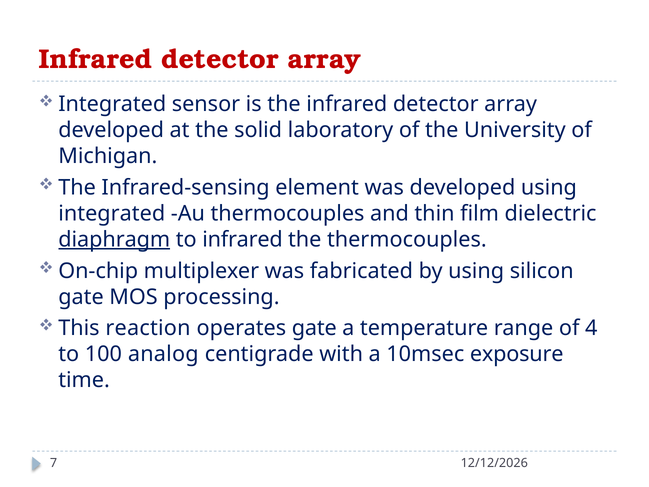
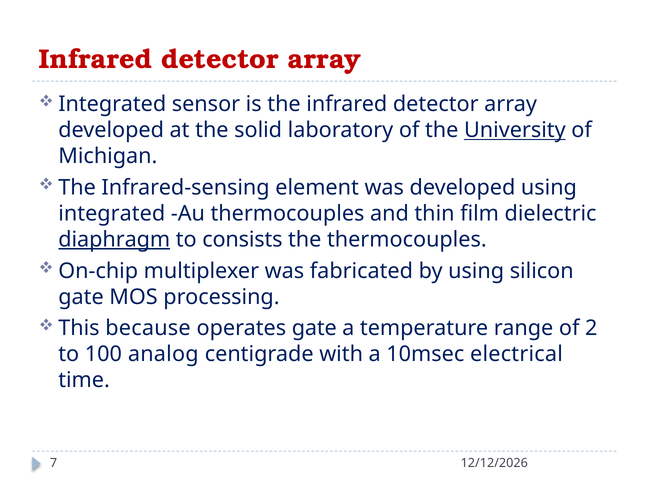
University underline: none -> present (515, 130)
to infrared: infrared -> consists (242, 239)
reaction: reaction -> because (148, 328)
4: 4 -> 2 (591, 328)
exposure: exposure -> electrical (517, 354)
